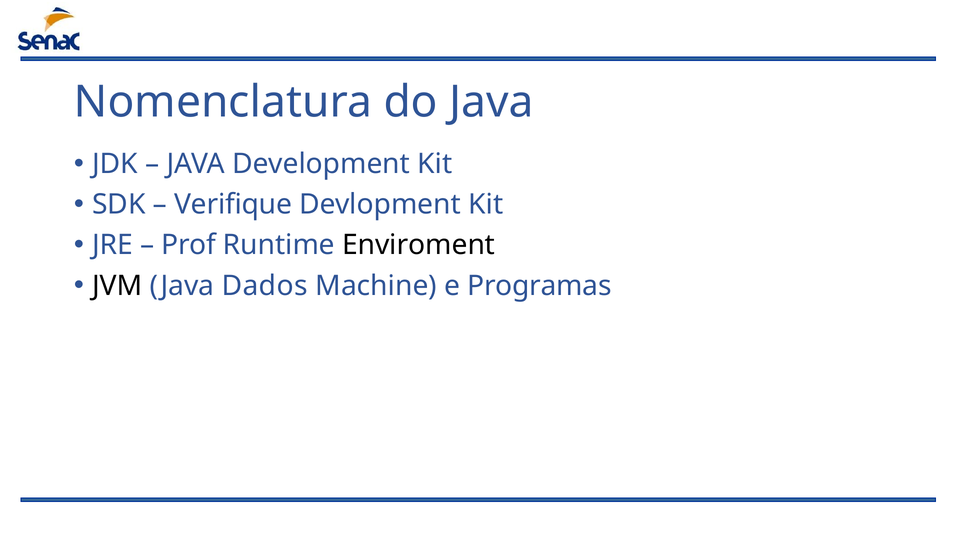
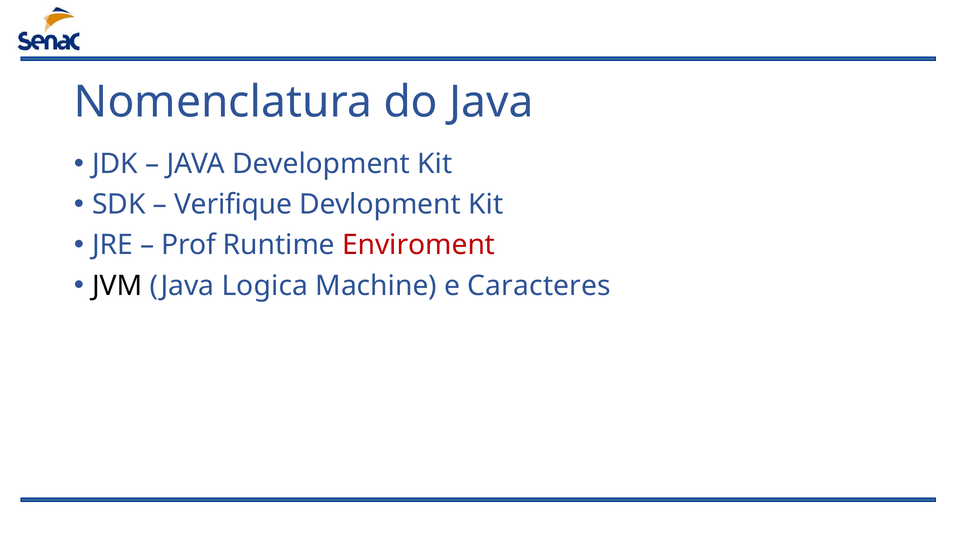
Enviroment colour: black -> red (419, 245)
Dados: Dados -> Logica (265, 286)
Programas: Programas -> Caracteres (539, 286)
